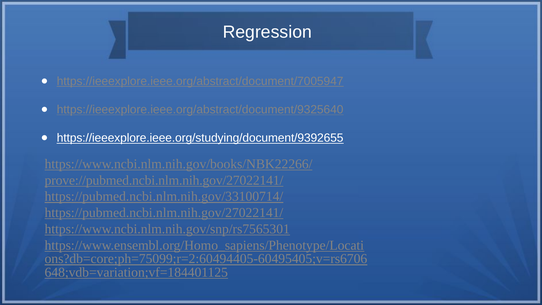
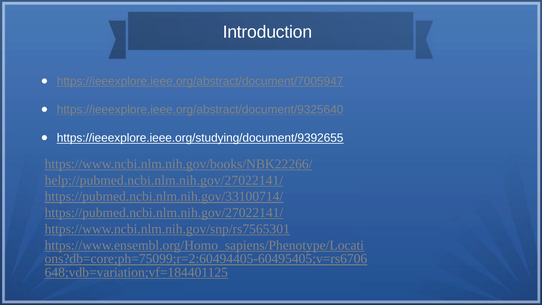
Regression: Regression -> Introduction (267, 32)
prove://pubmed.ncbi.nlm.nih.gov/27022141/: prove://pubmed.ncbi.nlm.nih.gov/27022141/ -> help://pubmed.ncbi.nlm.nih.gov/27022141/ (164, 180)
